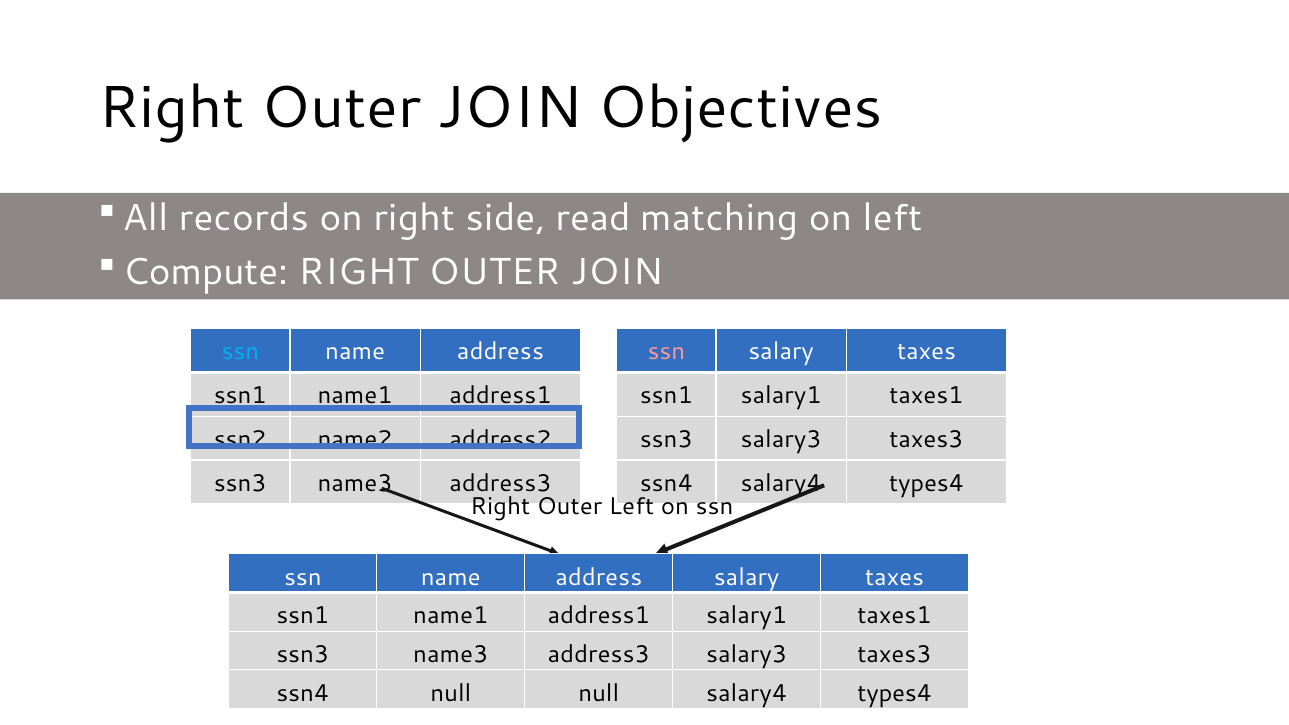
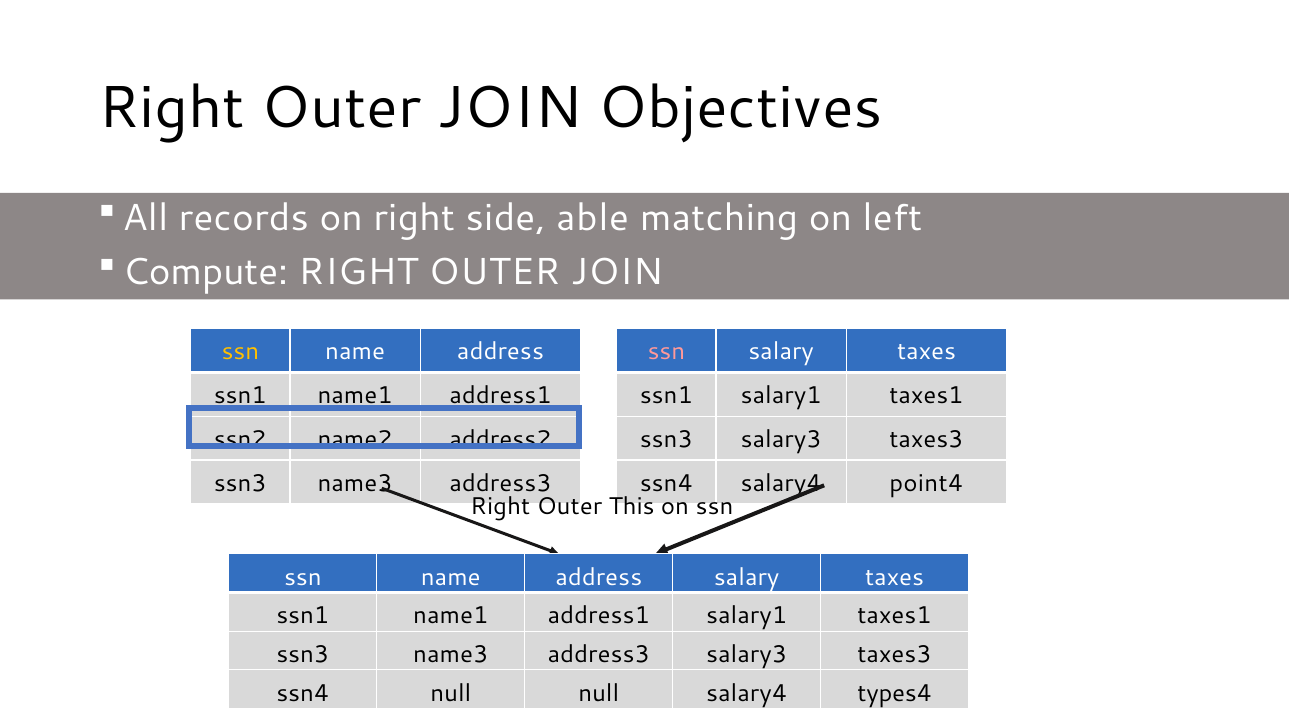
read: read -> able (593, 218)
ssn colour: light blue -> yellow (240, 352)
types4: types4 -> point4 (926, 483)
Outer Left: Left -> This (632, 507)
